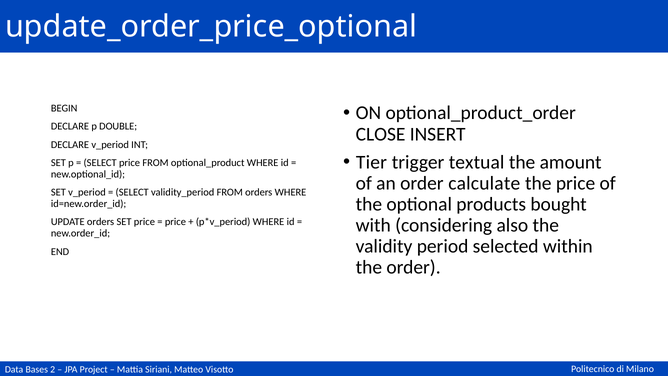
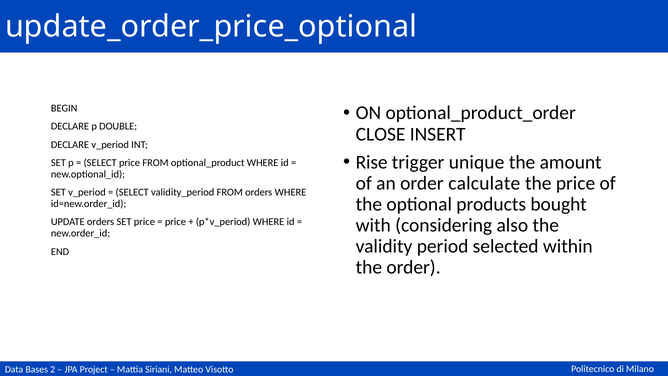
Tier: Tier -> Rise (372, 162)
textual: textual -> unique (477, 162)
